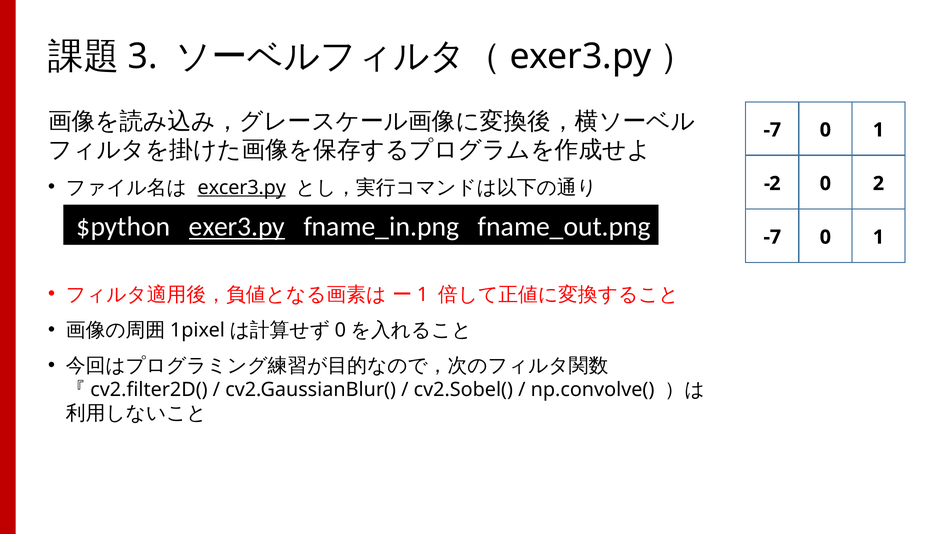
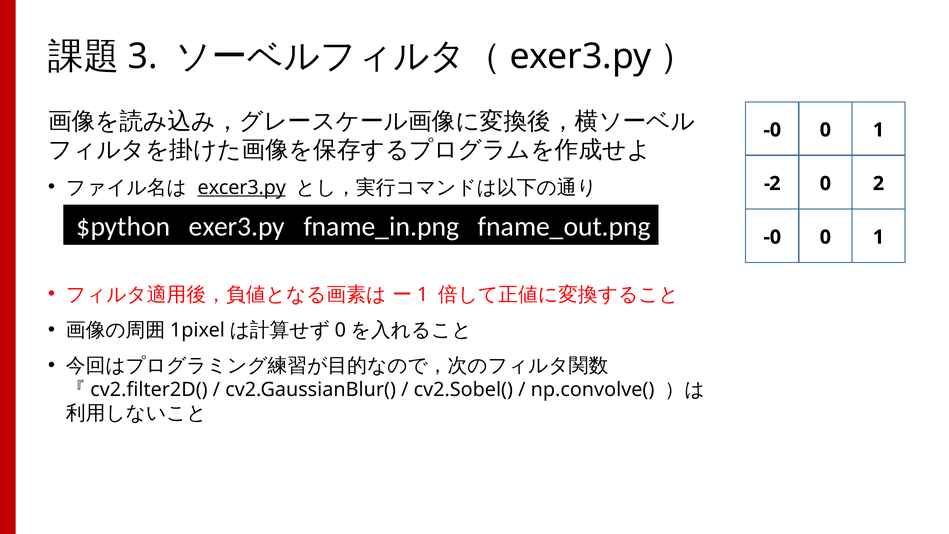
-7: -7 -> -0 (772, 130)
exer3.py underline: present -> none (237, 227)
-7: -7 -> -0 (772, 237)
